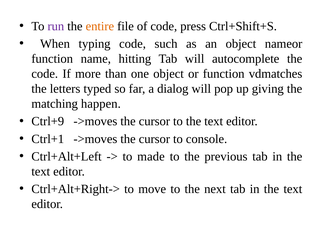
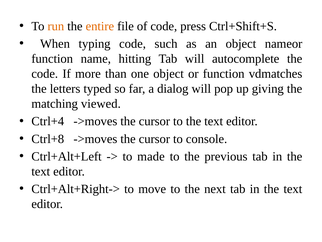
run colour: purple -> orange (56, 26)
happen: happen -> viewed (101, 104)
Ctrl+9: Ctrl+9 -> Ctrl+4 (48, 121)
Ctrl+1: Ctrl+1 -> Ctrl+8 (48, 139)
